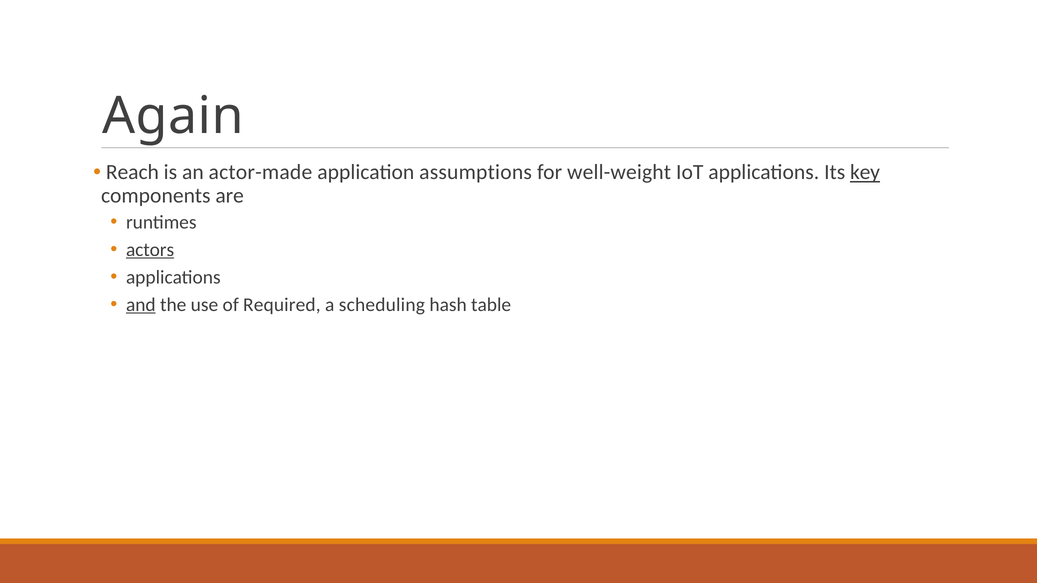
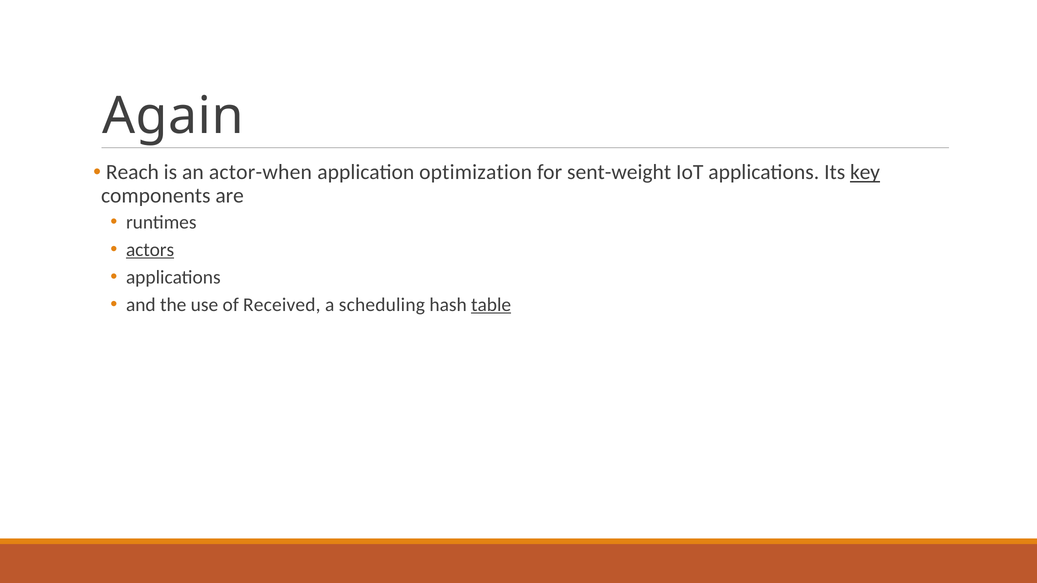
actor-made: actor-made -> actor-when (260, 172)
assumptions: assumptions -> optimization (476, 172)
well-weight: well-weight -> sent-weight (619, 172)
and underline: present -> none (141, 305)
Required: Required -> Received (282, 305)
table underline: none -> present (491, 305)
